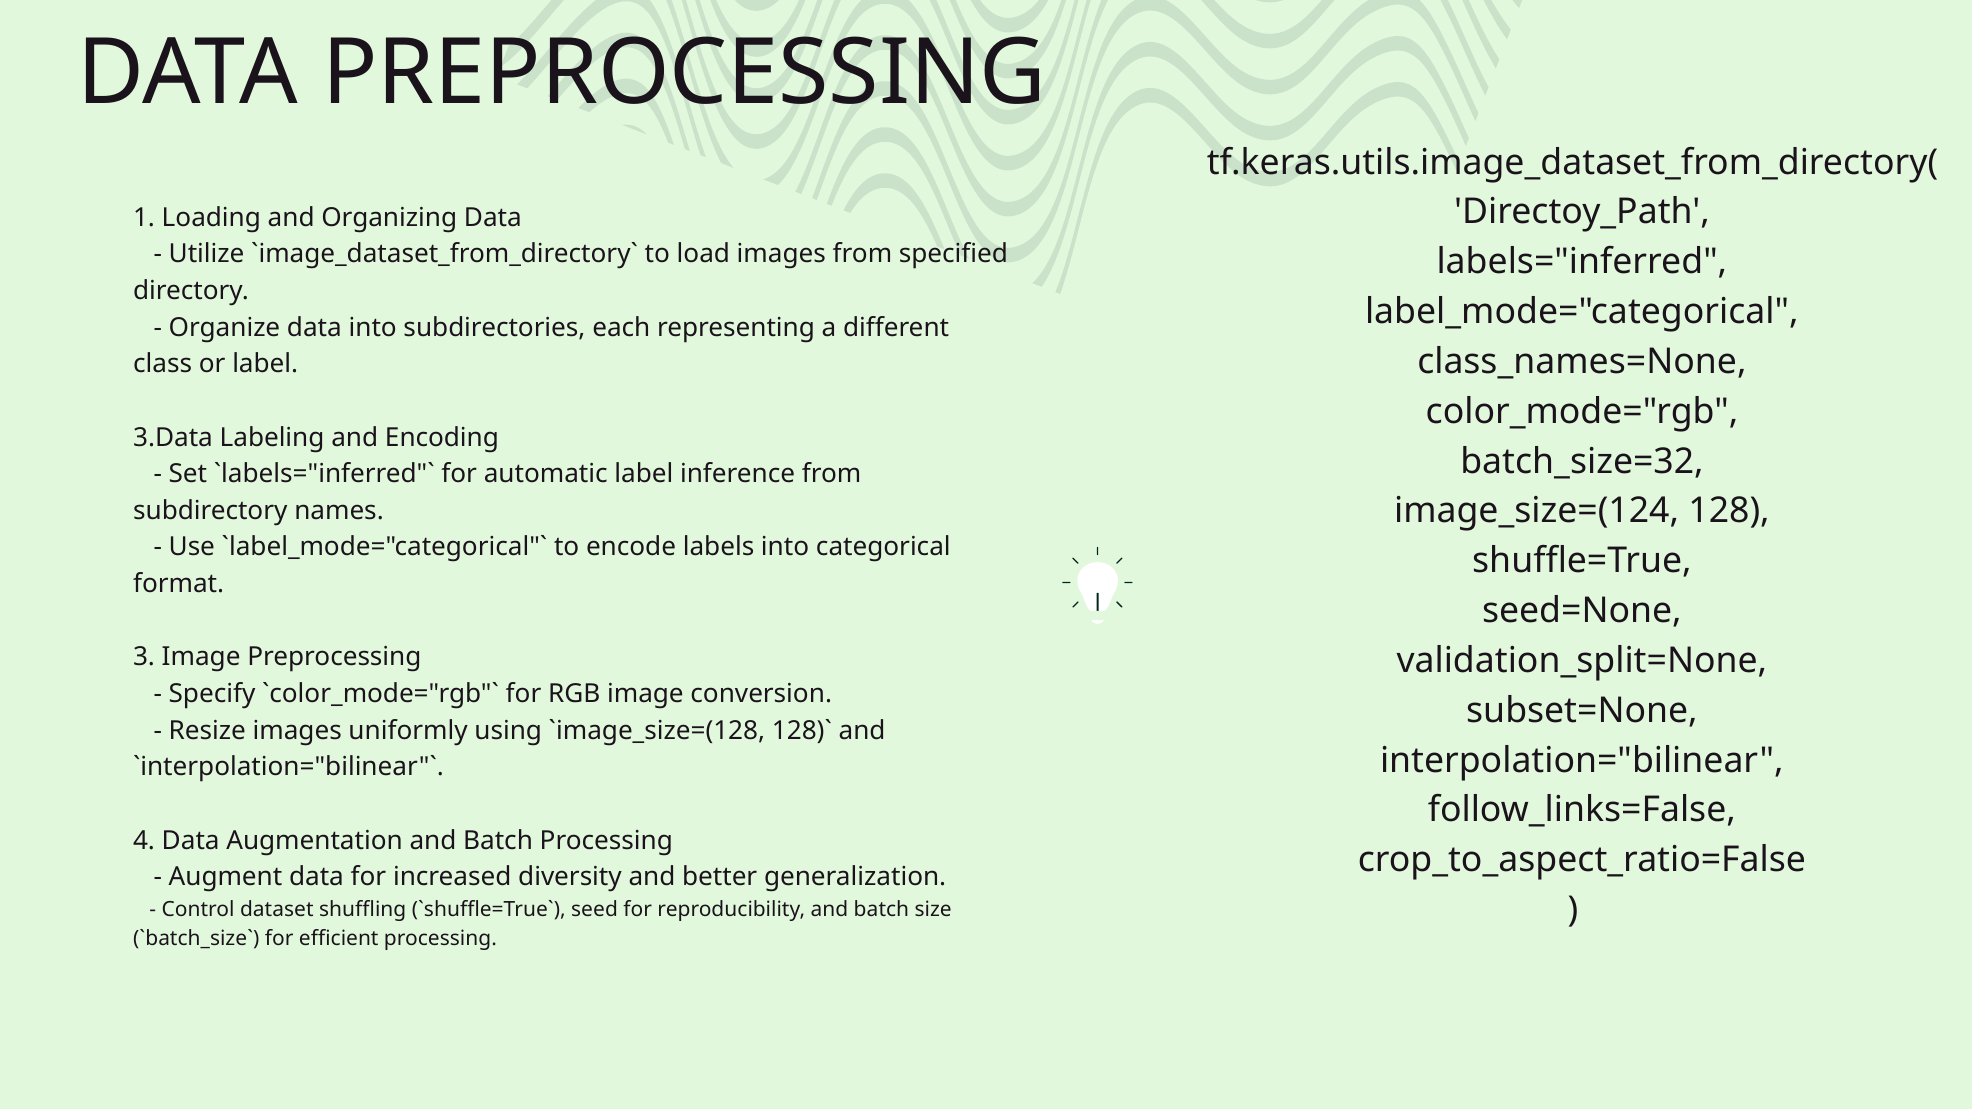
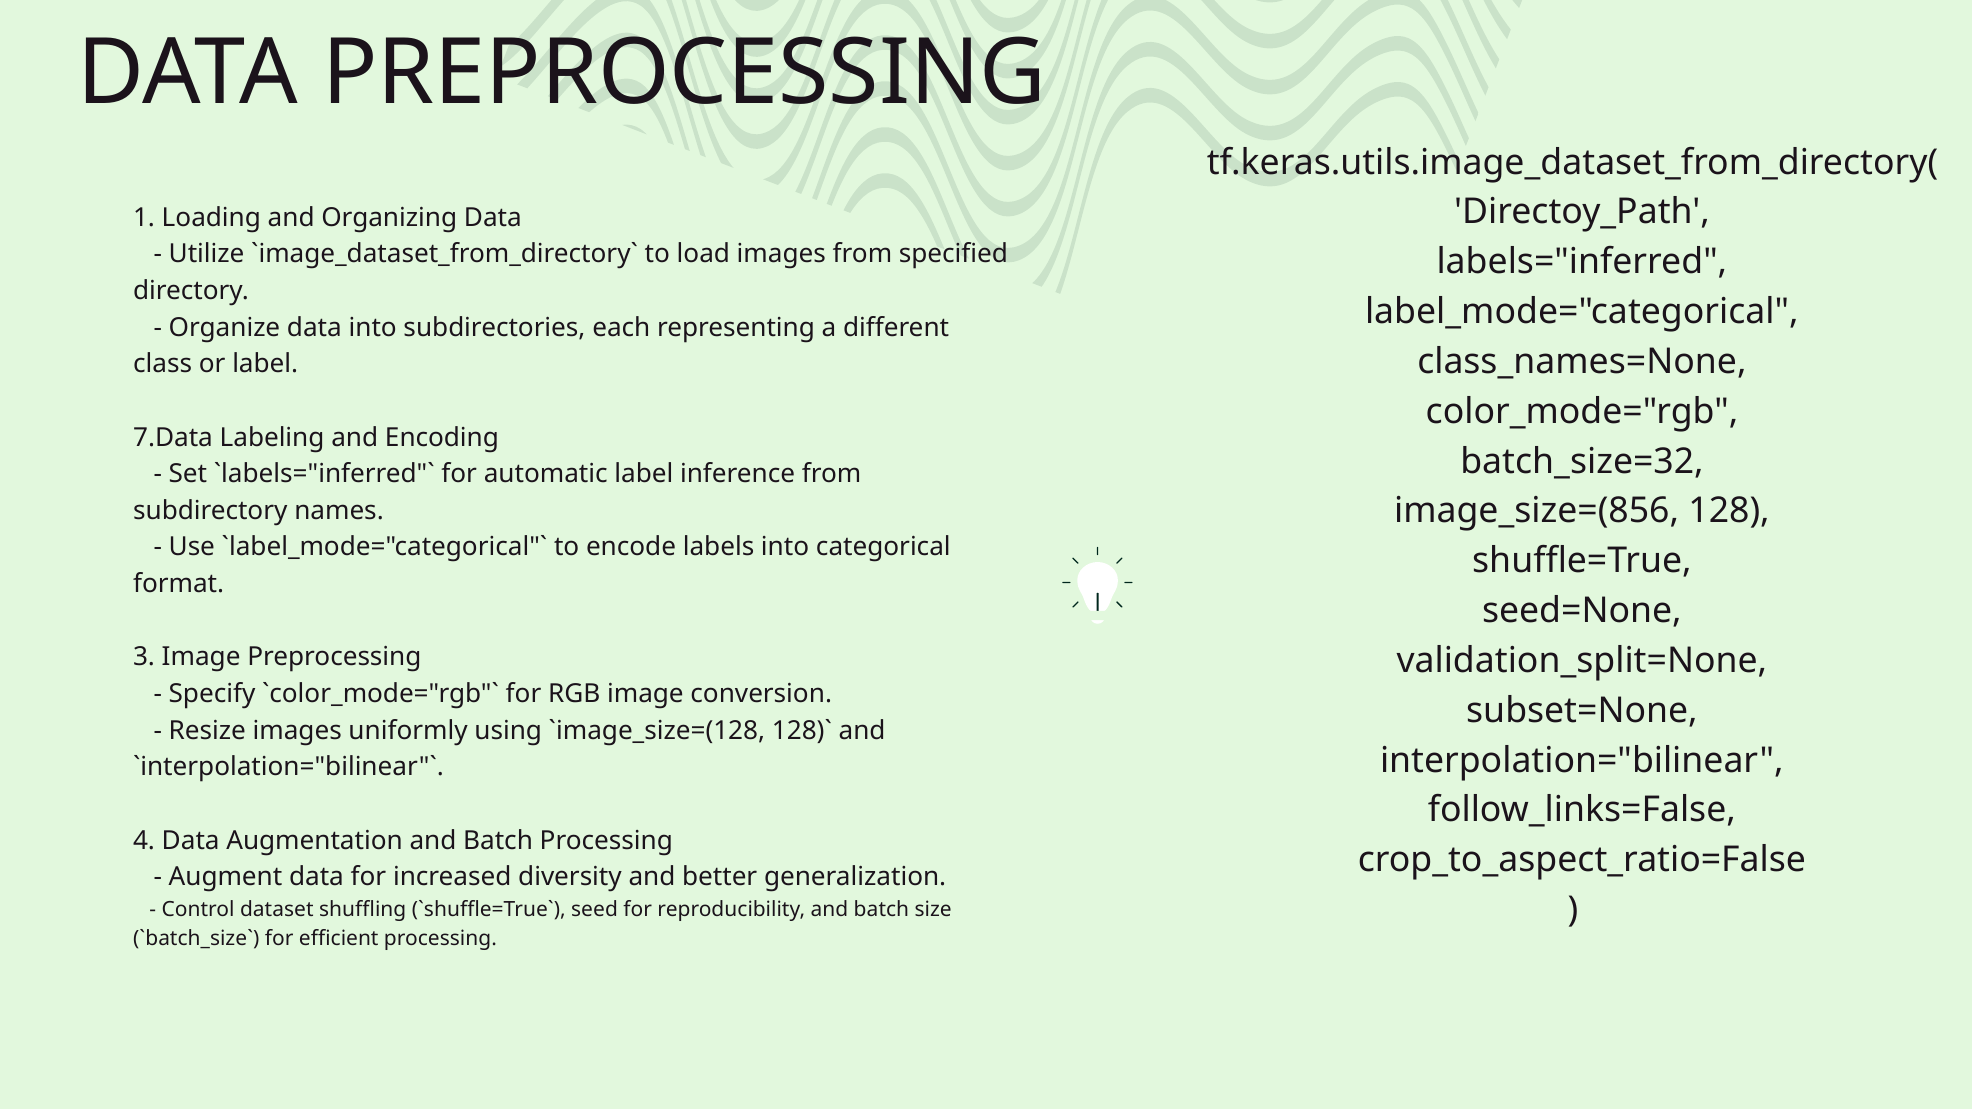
3.Data: 3.Data -> 7.Data (173, 438)
image_size=(124: image_size=(124 -> image_size=(856 (1537, 511)
